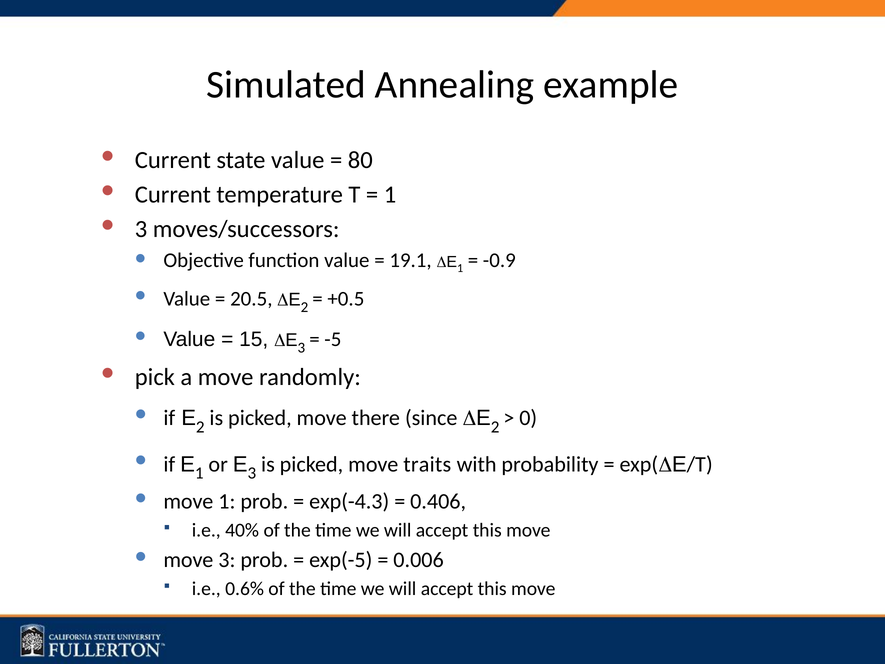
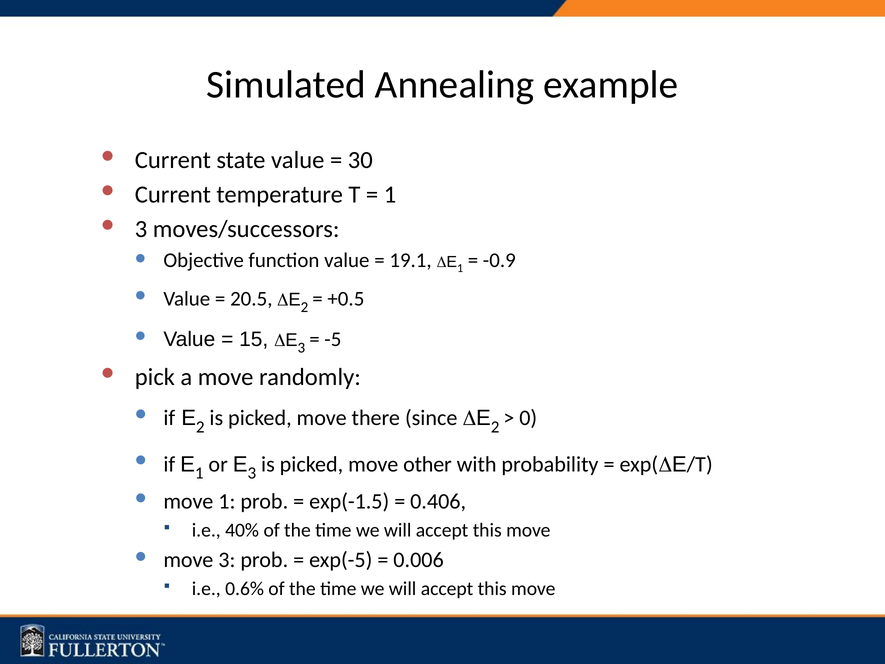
80: 80 -> 30 (360, 160)
traits: traits -> other (427, 464)
exp(-4.3: exp(-4.3 -> exp(-1.5 (349, 501)
